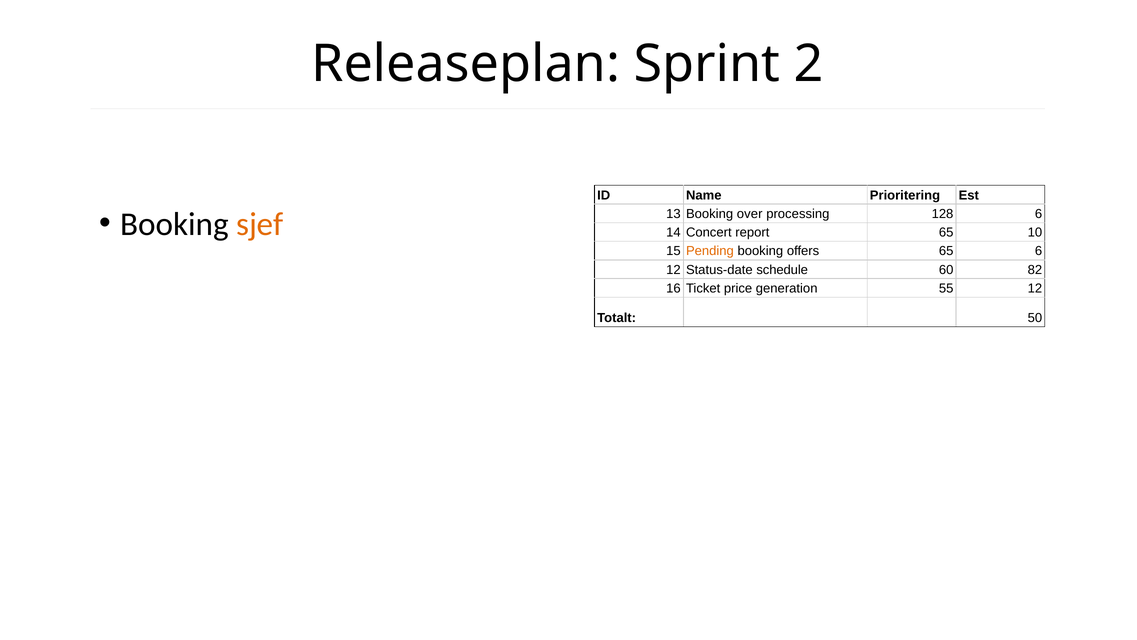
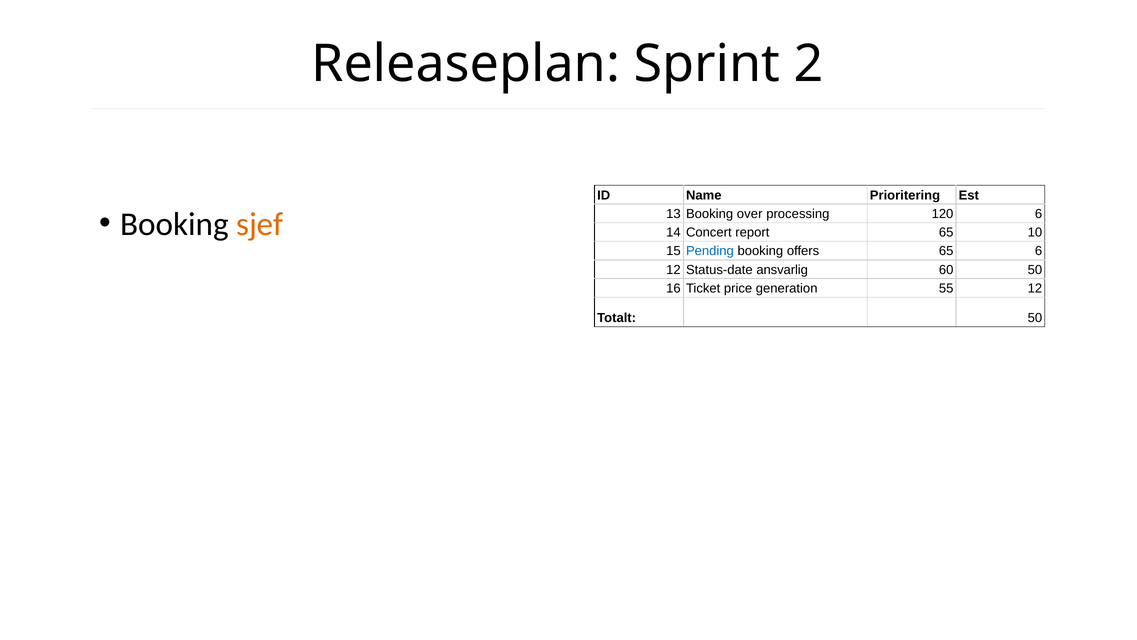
128: 128 -> 120 (943, 214)
Pending colour: orange -> blue (710, 251)
schedule: schedule -> ansvarlig (782, 270)
60 82: 82 -> 50 (1035, 270)
